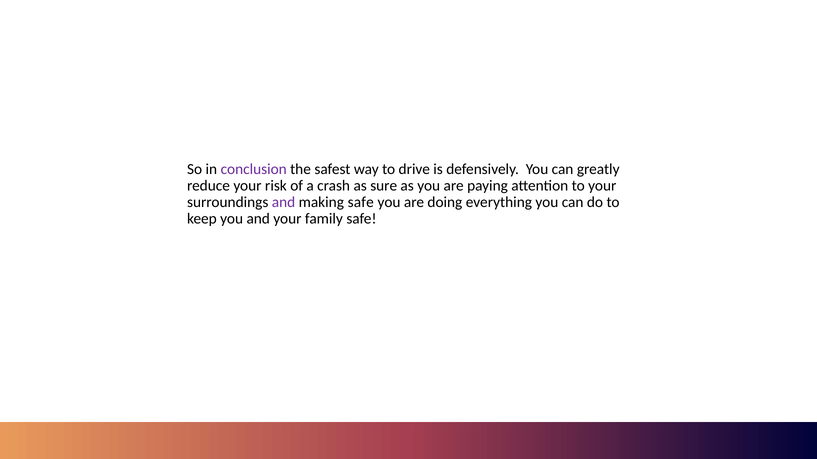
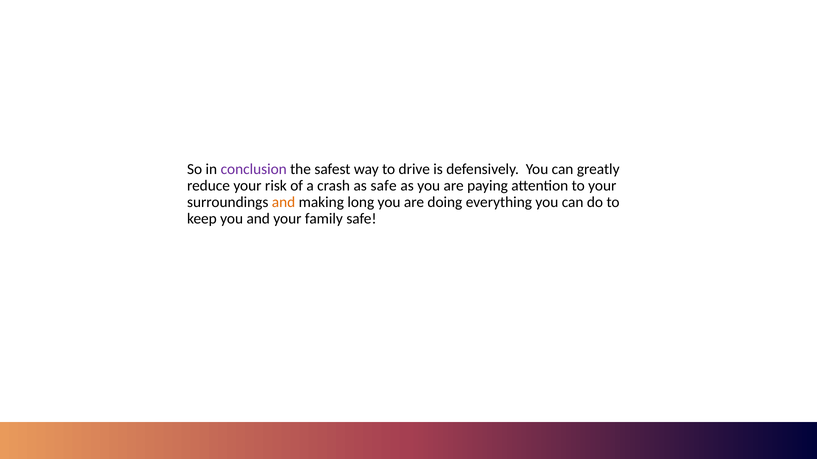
as sure: sure -> safe (384, 186)
and colour: purple -> orange (284, 202)
making safe: safe -> long (361, 202)
